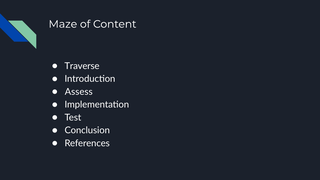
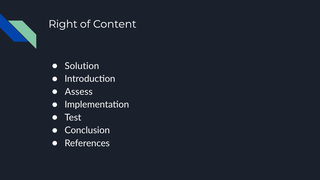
Maze: Maze -> Right (63, 24)
Traverse: Traverse -> Solution (82, 66)
